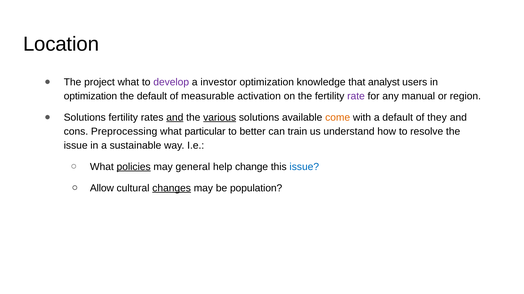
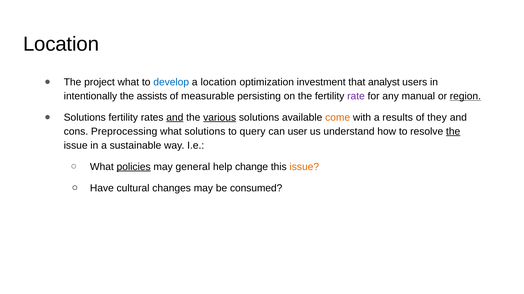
develop colour: purple -> blue (171, 82)
a investor: investor -> location (218, 82)
knowledge: knowledge -> investment (321, 82)
optimization: optimization -> intentionally (90, 96)
the default: default -> assists (152, 96)
activation: activation -> persisting (259, 96)
region underline: none -> present (465, 96)
a default: default -> results (398, 118)
what particular: particular -> solutions (205, 132)
better: better -> query (253, 132)
train: train -> user (297, 132)
the underline: none -> present (453, 132)
issue colour: blue -> orange (304, 167)
Allow: Allow -> Have (102, 188)
changes underline: present -> none (172, 188)
population: population -> consumed (256, 188)
